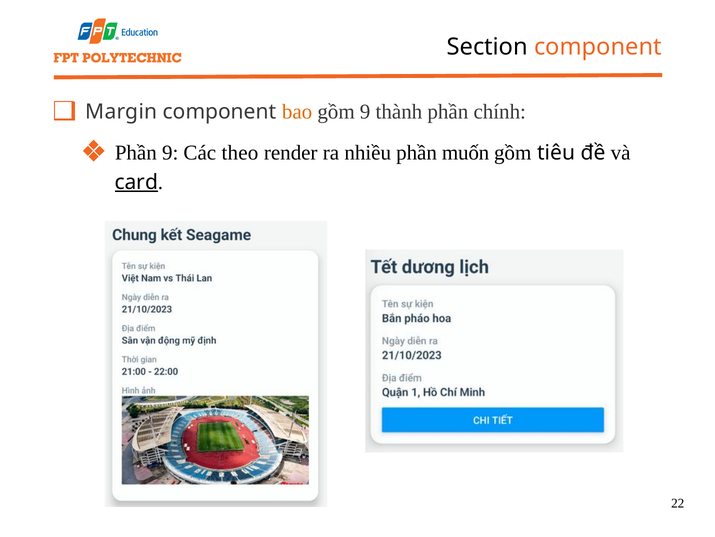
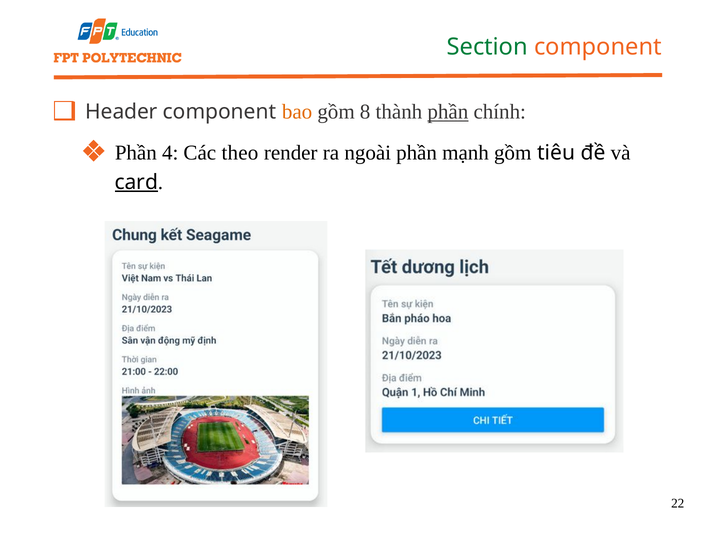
Section colour: black -> green (487, 47)
Margin: Margin -> Header (121, 112)
gồm 9: 9 -> 8 (365, 112)
phần underline: none -> present (448, 112)
Phần 9: 9 -> 4 (170, 153)
nhiều: nhiều -> ngoài (368, 153)
muốn: muốn -> mạnh (466, 153)
